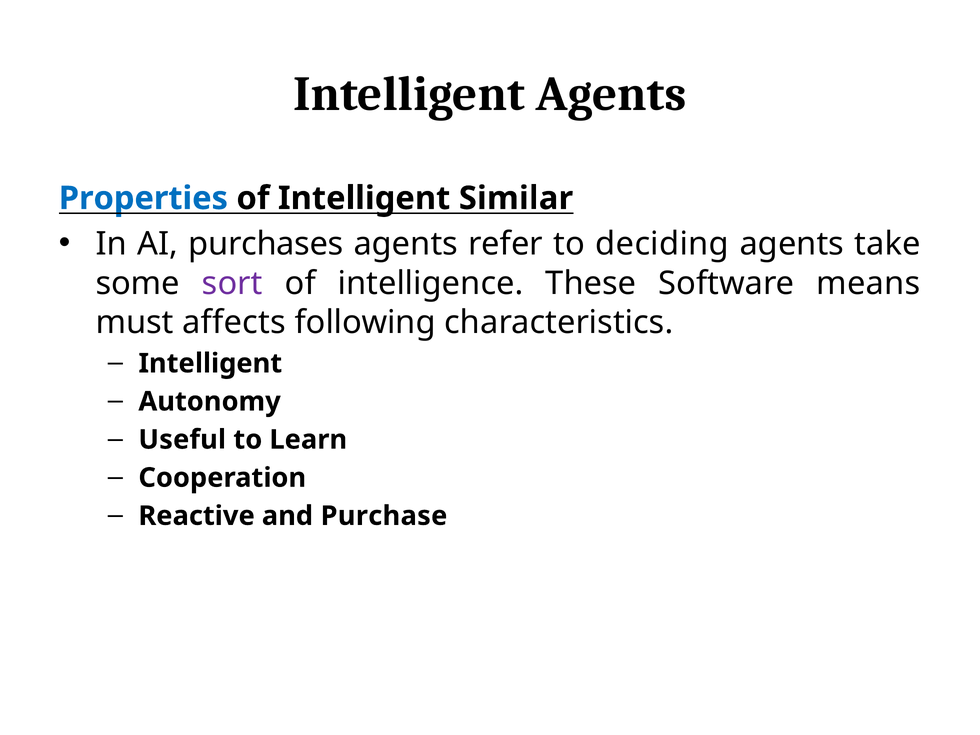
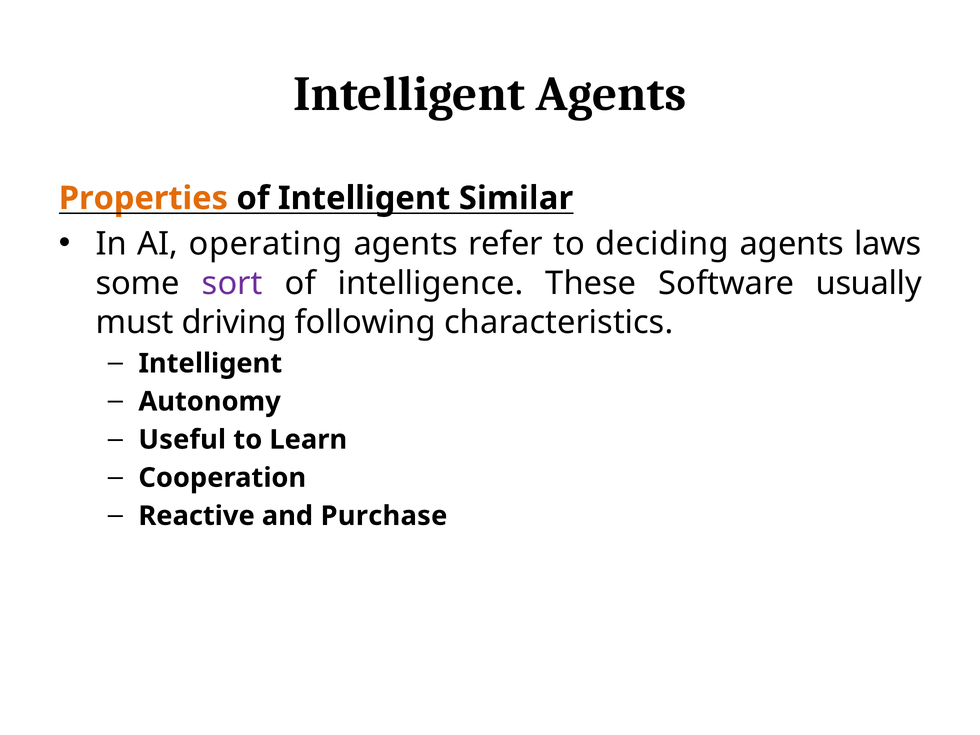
Properties colour: blue -> orange (143, 198)
purchases: purchases -> operating (266, 244)
take: take -> laws (888, 244)
means: means -> usually (869, 283)
affects: affects -> driving (234, 322)
